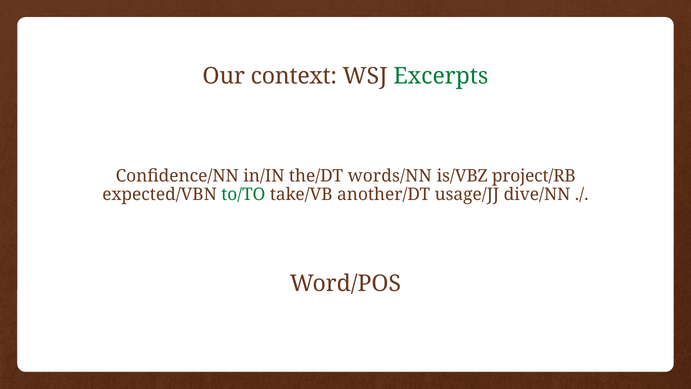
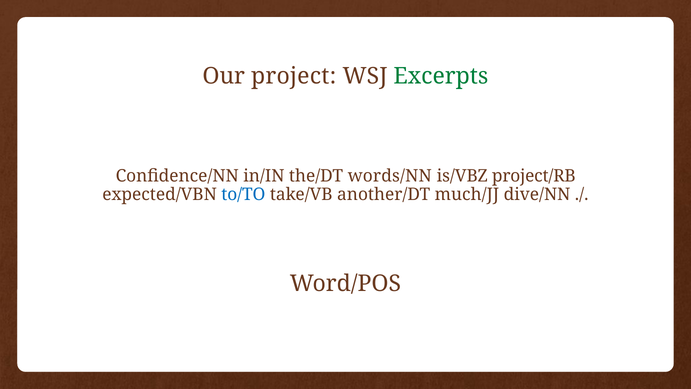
context: context -> project (294, 76)
to/TO colour: green -> blue (243, 195)
usage/JJ: usage/JJ -> much/JJ (467, 195)
